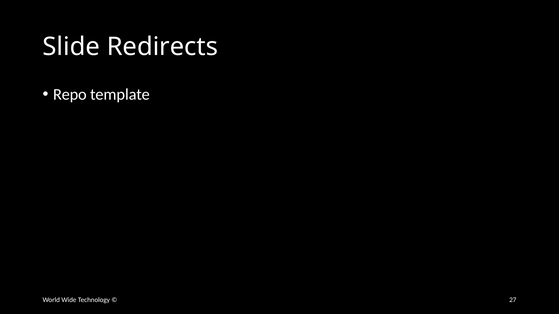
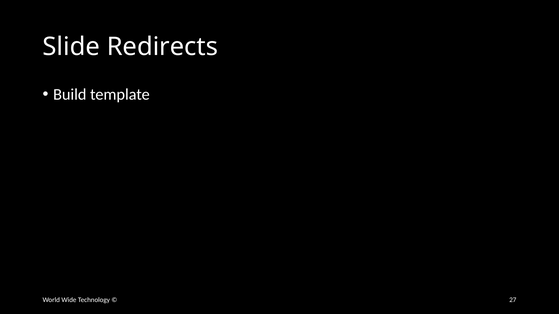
Repo: Repo -> Build (70, 95)
